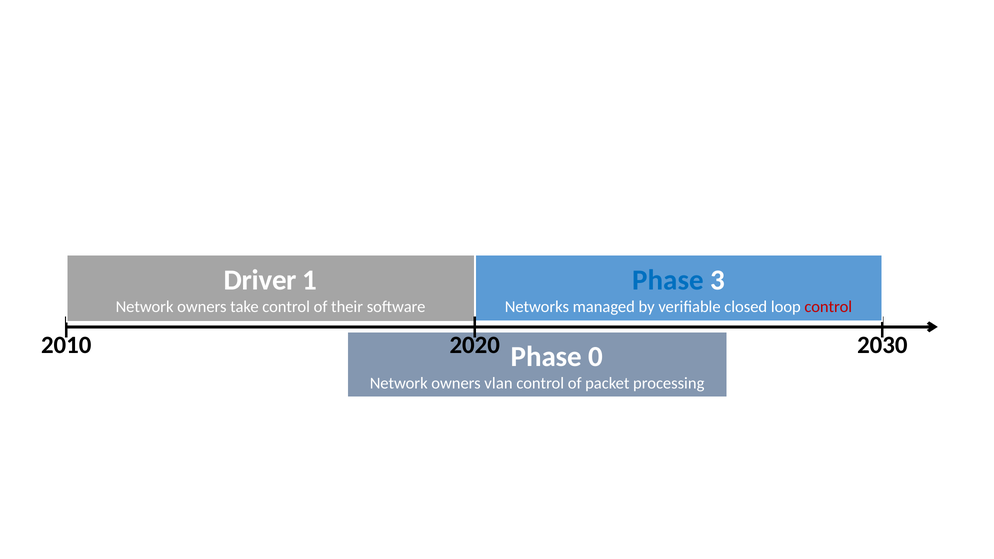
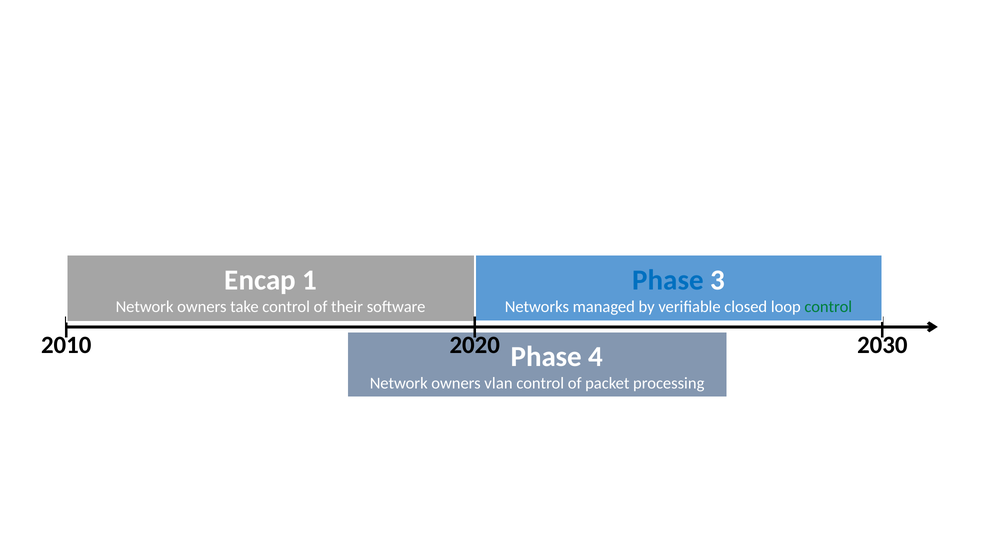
Driver: Driver -> Encap (260, 280)
control colour: red -> green (828, 307)
0: 0 -> 4 (596, 357)
